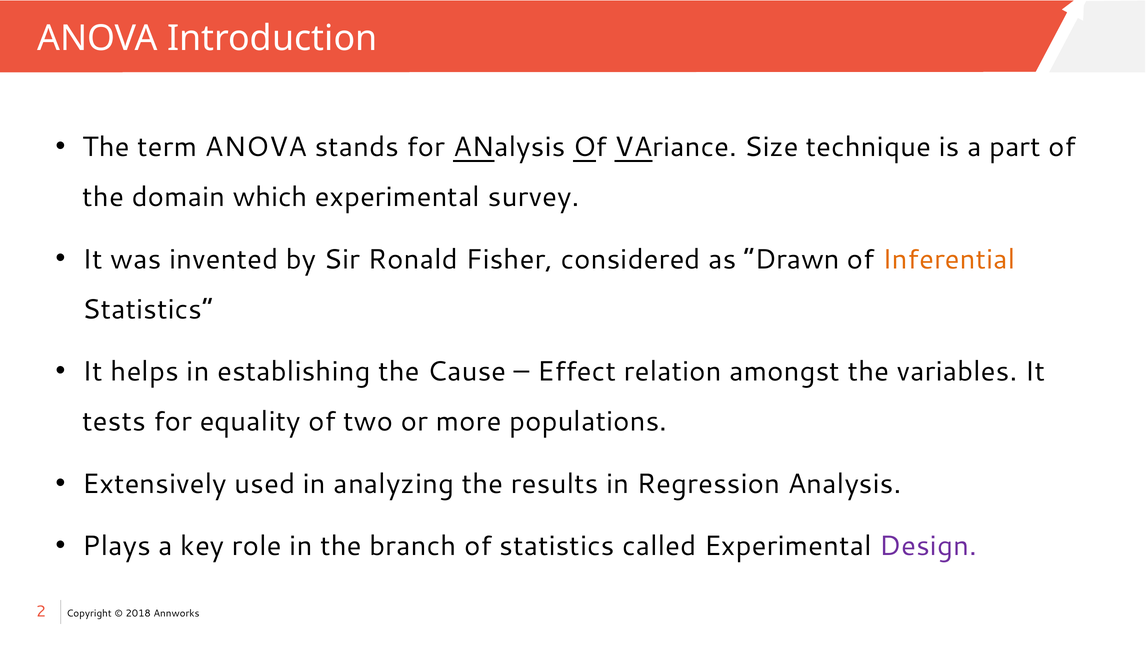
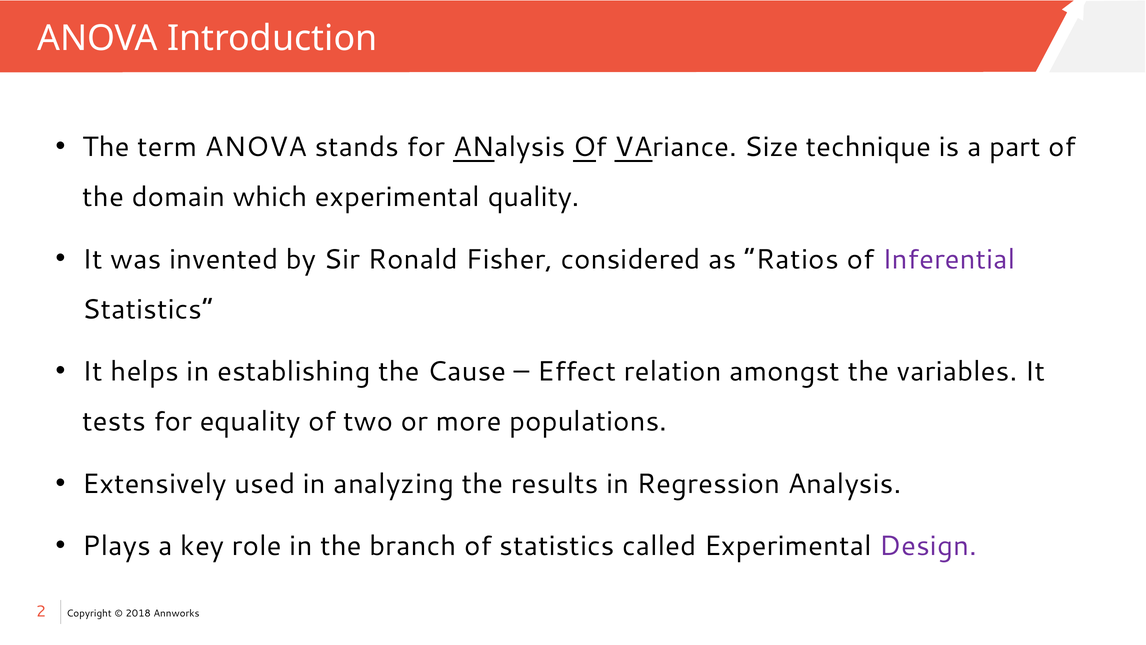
survey: survey -> quality (534, 197)
Drawn: Drawn -> Ratios (792, 259)
Inferential colour: orange -> purple (949, 259)
